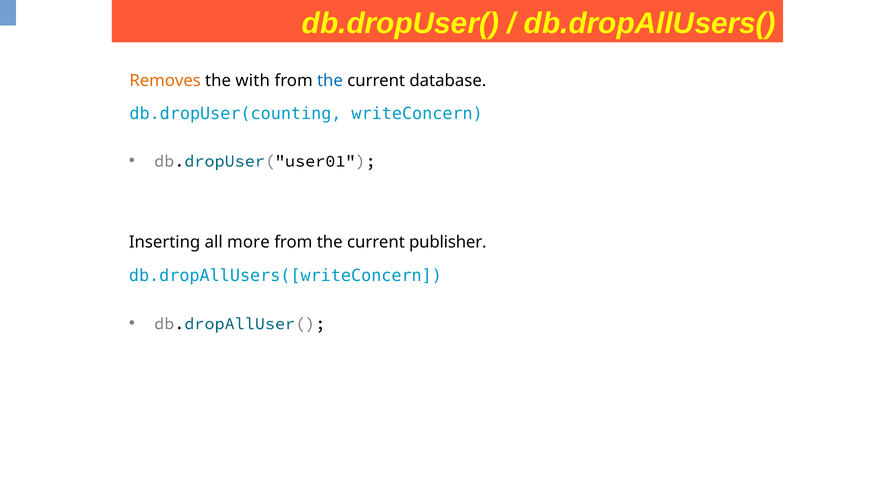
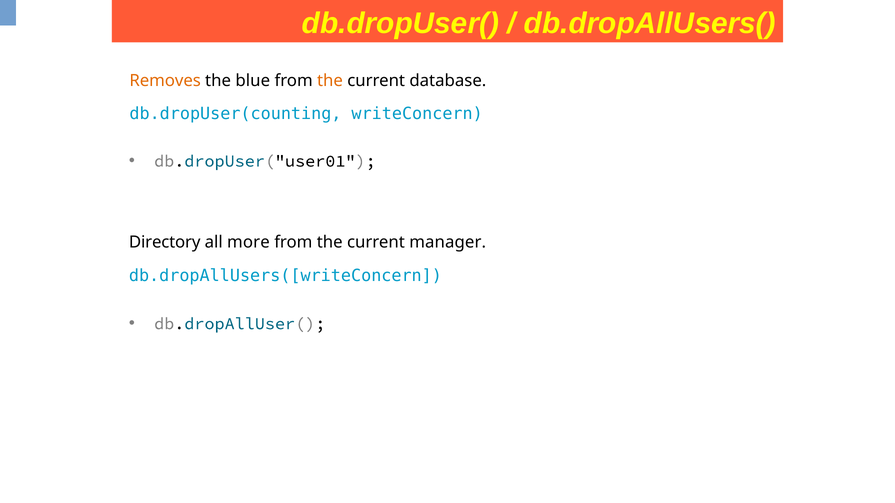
with: with -> blue (253, 81)
the colour: blue -> orange (330, 81)
Inserting: Inserting -> Directory (165, 243)
publisher: publisher -> manager (448, 243)
